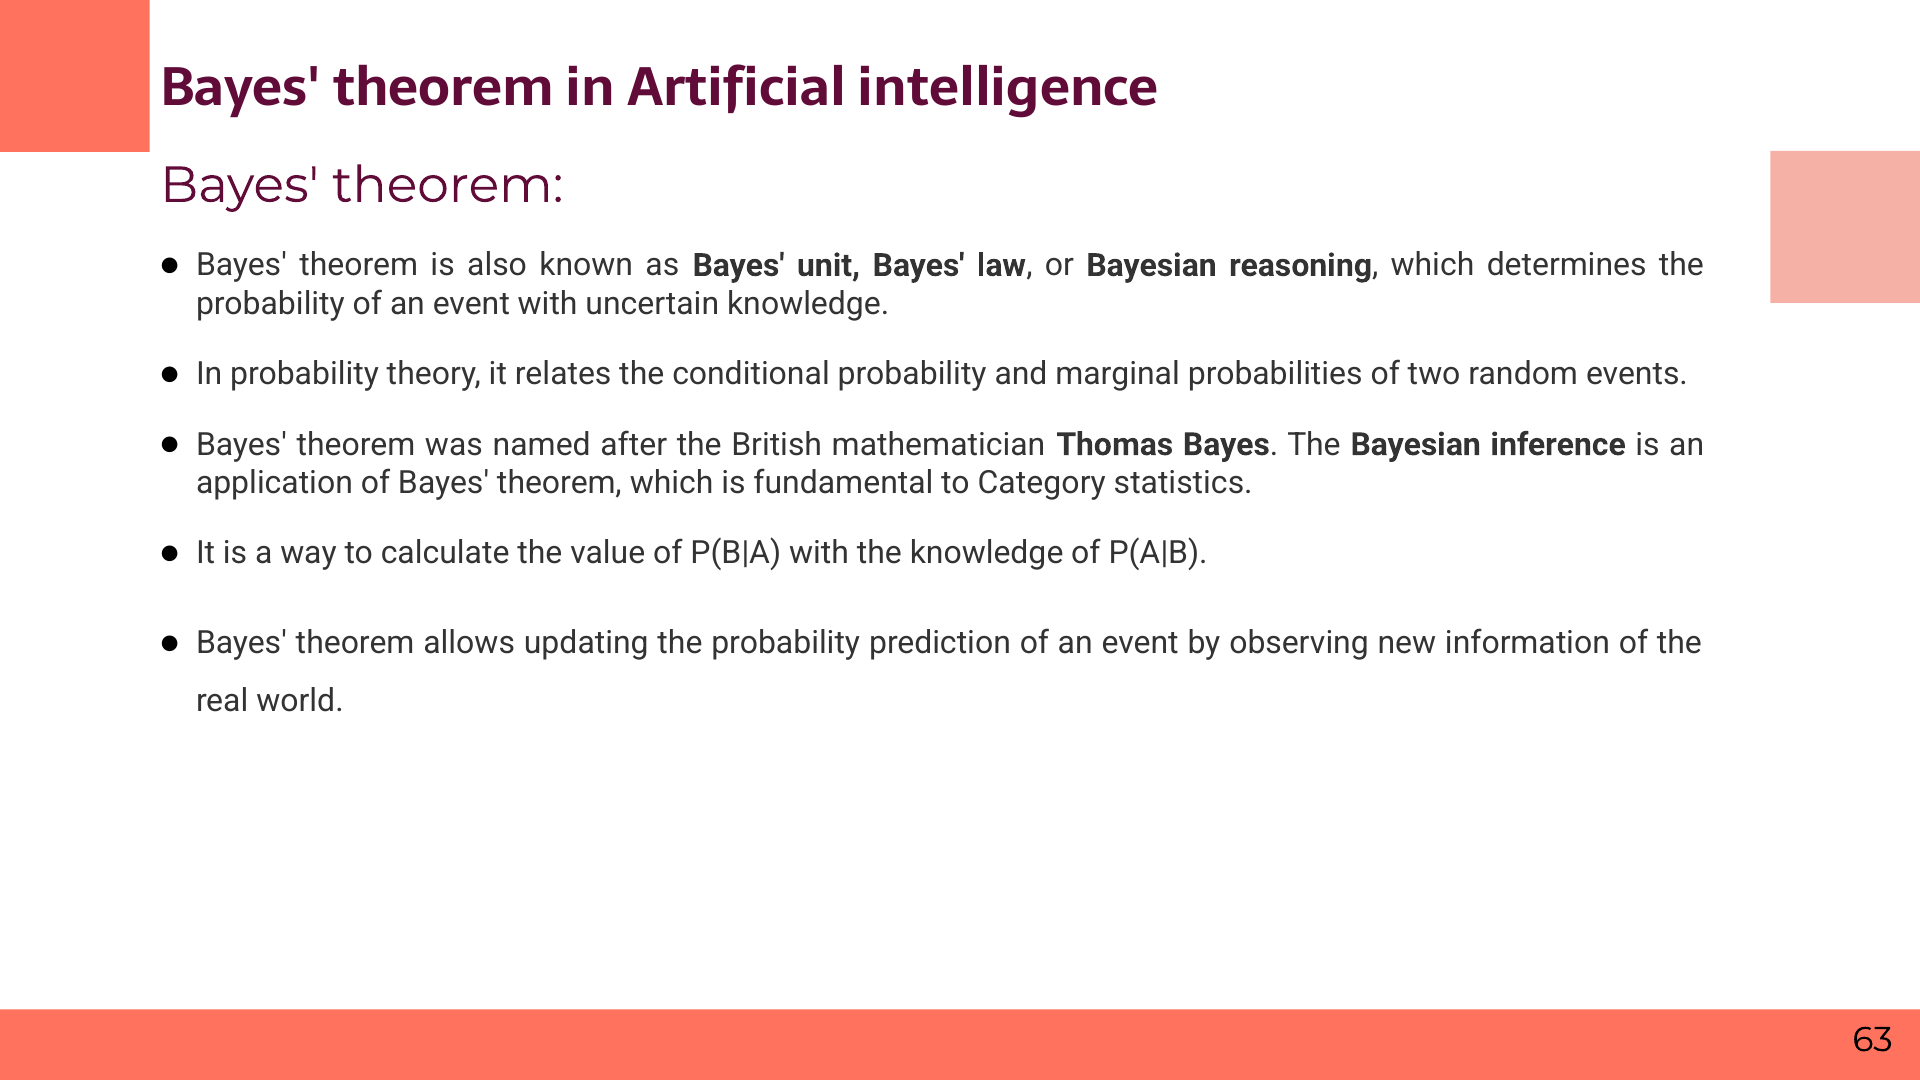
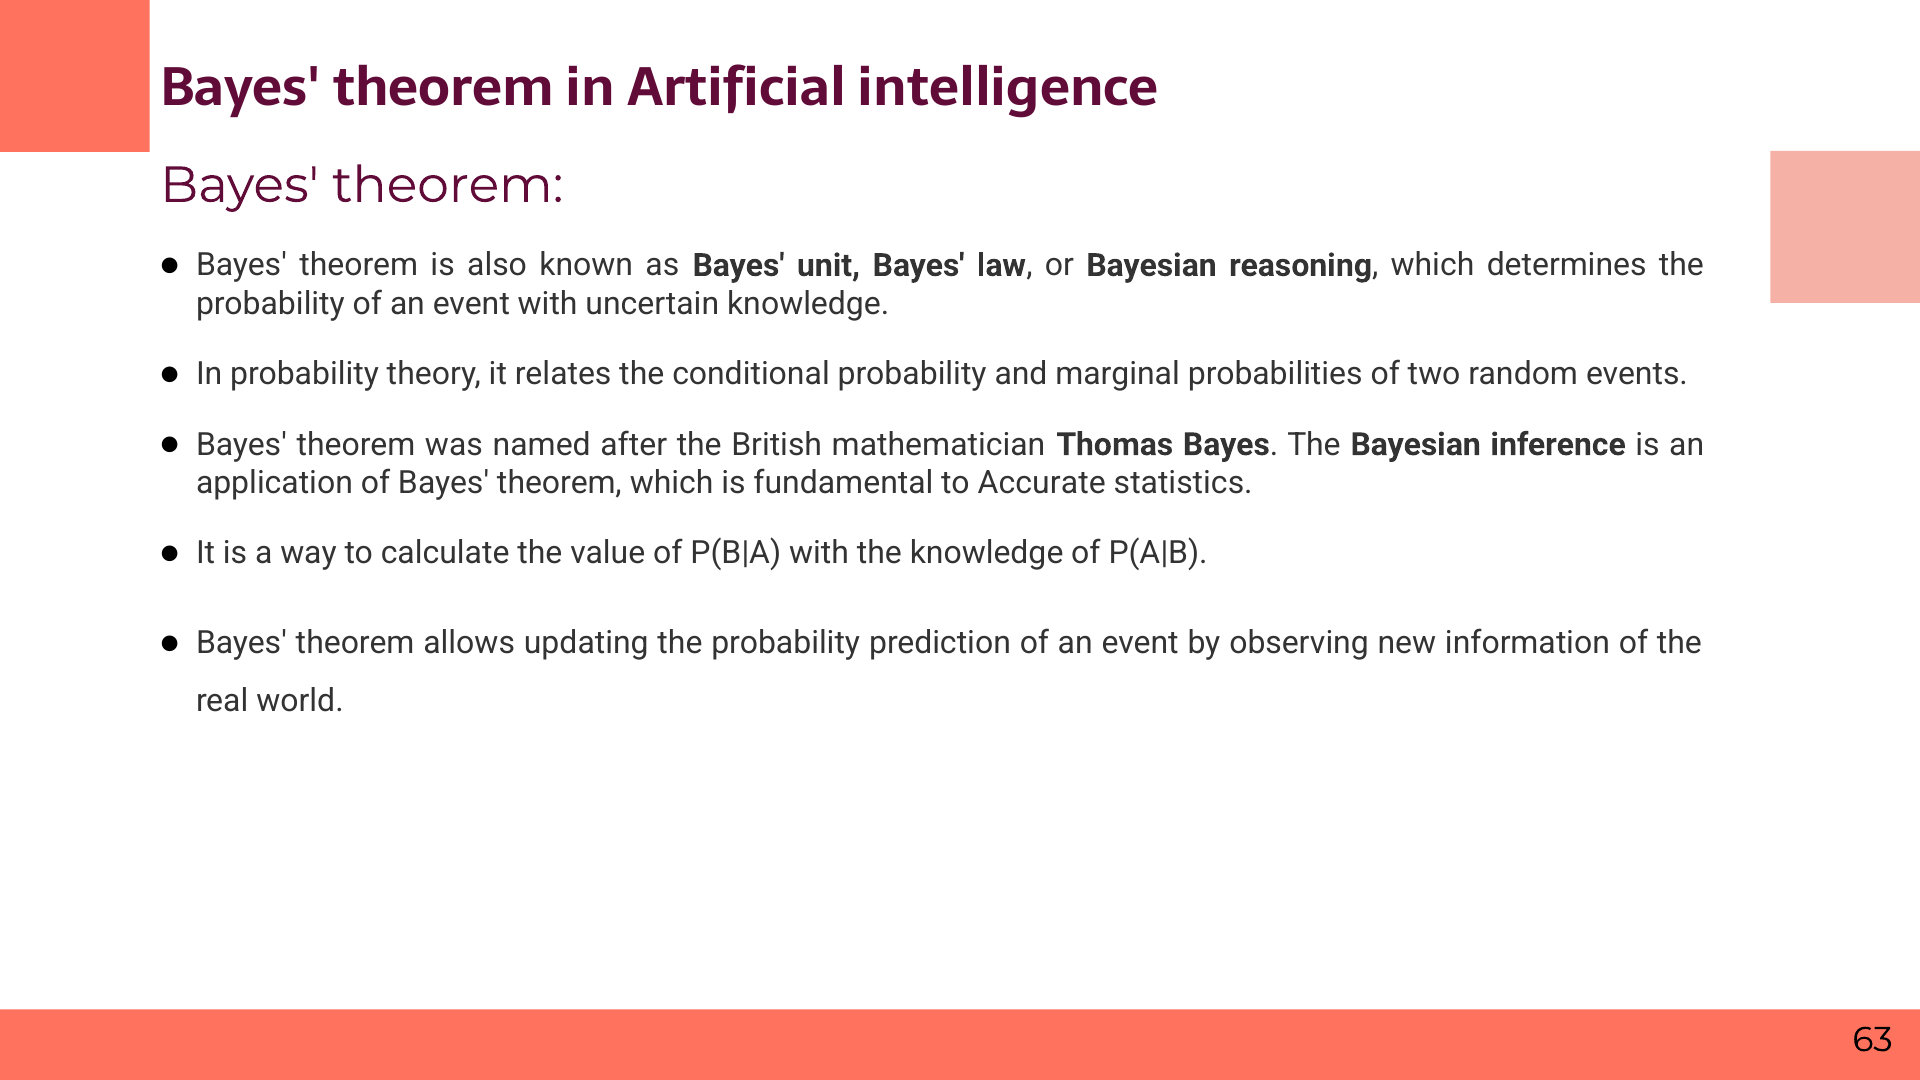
Category: Category -> Accurate (1042, 483)
